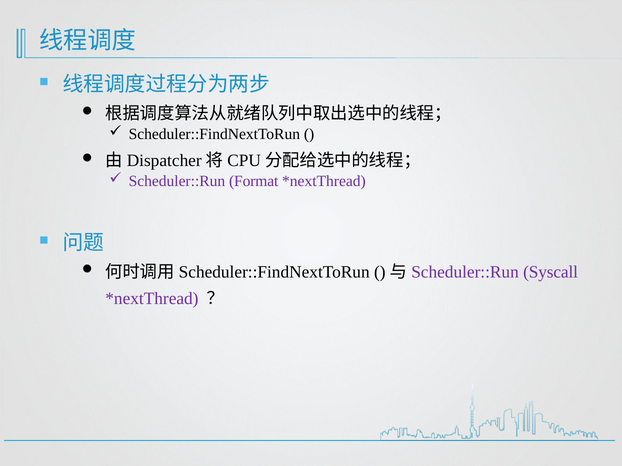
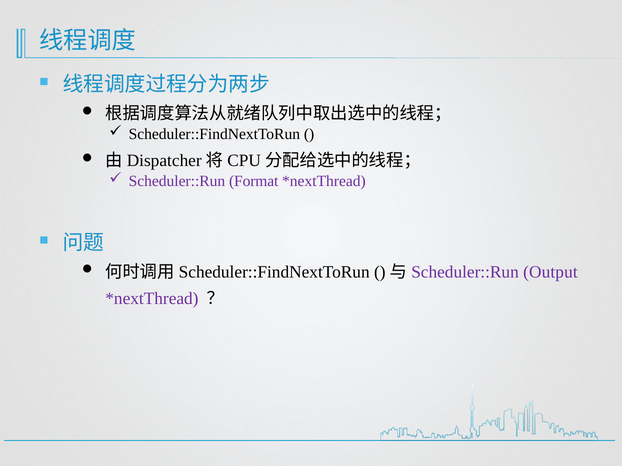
Syscall: Syscall -> Output (550, 272)
